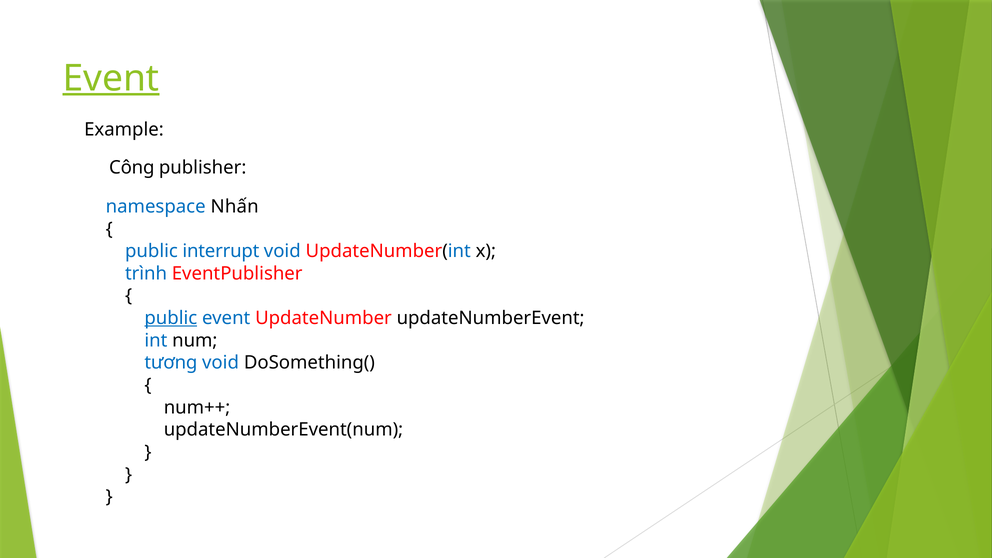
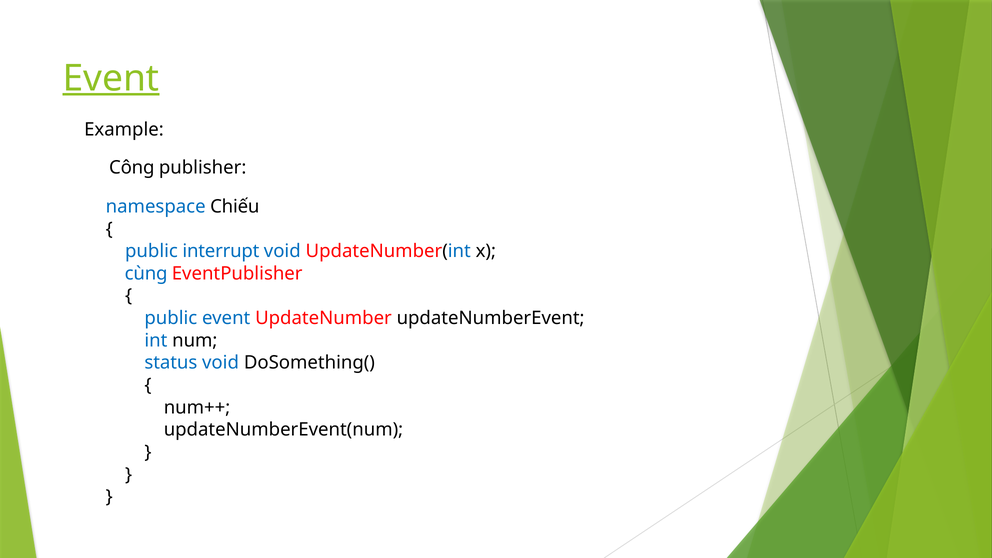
Nhấn: Nhấn -> Chiếu (235, 207)
trình: trình -> cùng (146, 274)
public underline: present -> none (171, 318)
tương: tương -> status (171, 363)
